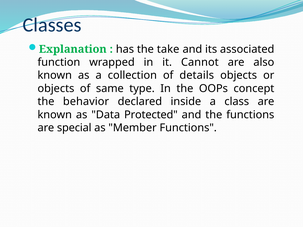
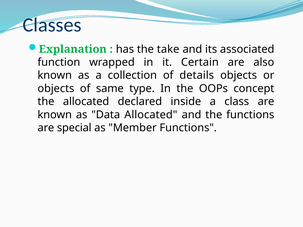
Cannot: Cannot -> Certain (200, 62)
the behavior: behavior -> allocated (86, 102)
Data Protected: Protected -> Allocated (151, 115)
